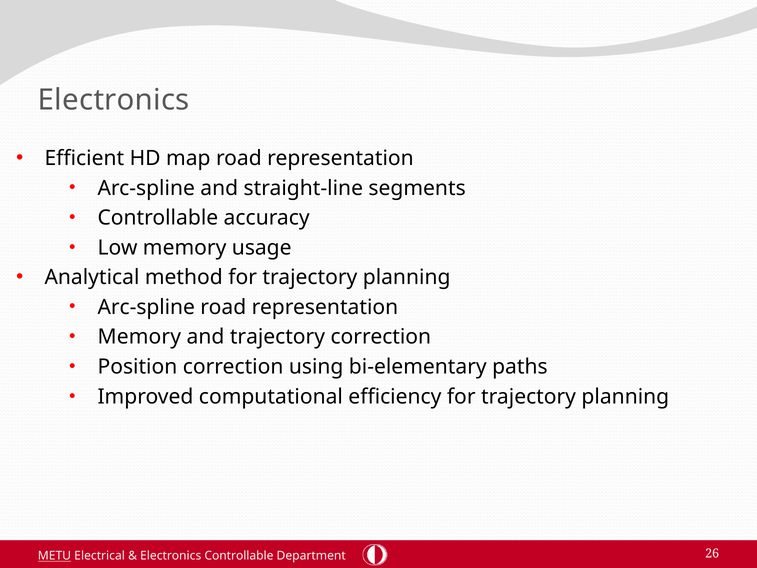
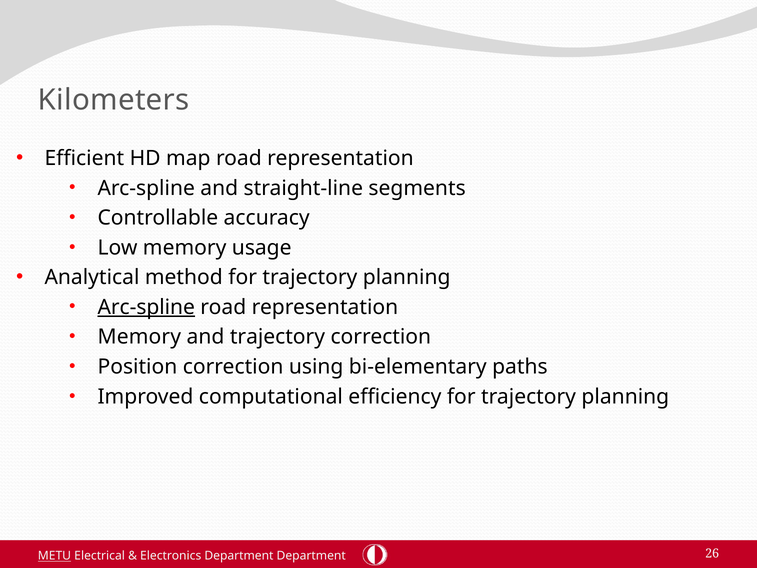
Electronics: Electronics -> Kilometers (114, 100)
Arc-spline underline: none -> present (146, 307)
Electronics Controllable: Controllable -> Department (239, 556)
